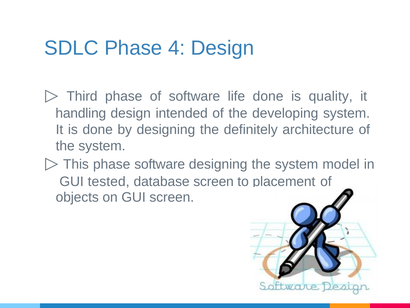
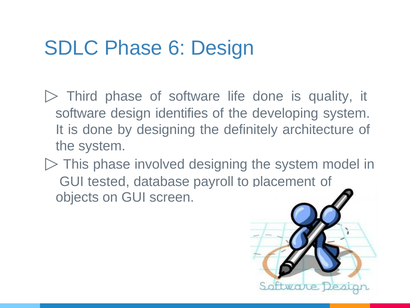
4: 4 -> 6 (177, 48)
handling: handling -> software (81, 113)
intended: intended -> identifies (182, 113)
phase software: software -> involved (160, 164)
database screen: screen -> payroll (213, 181)
